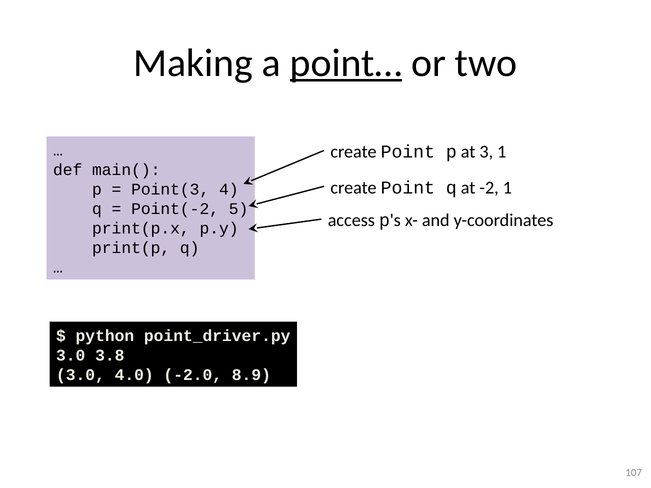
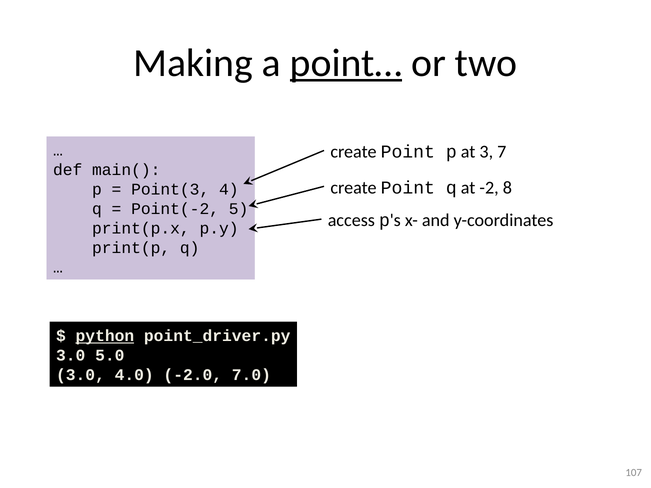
3 1: 1 -> 7 (502, 152)
-2 1: 1 -> 8 (507, 188)
python underline: none -> present (105, 336)
3.8: 3.8 -> 5.0 (110, 356)
8.9: 8.9 -> 7.0 (251, 375)
